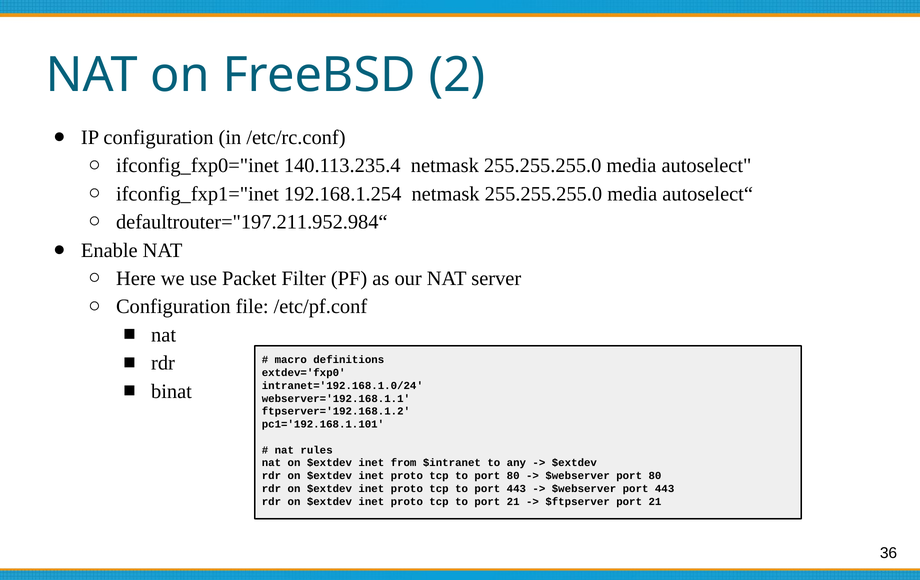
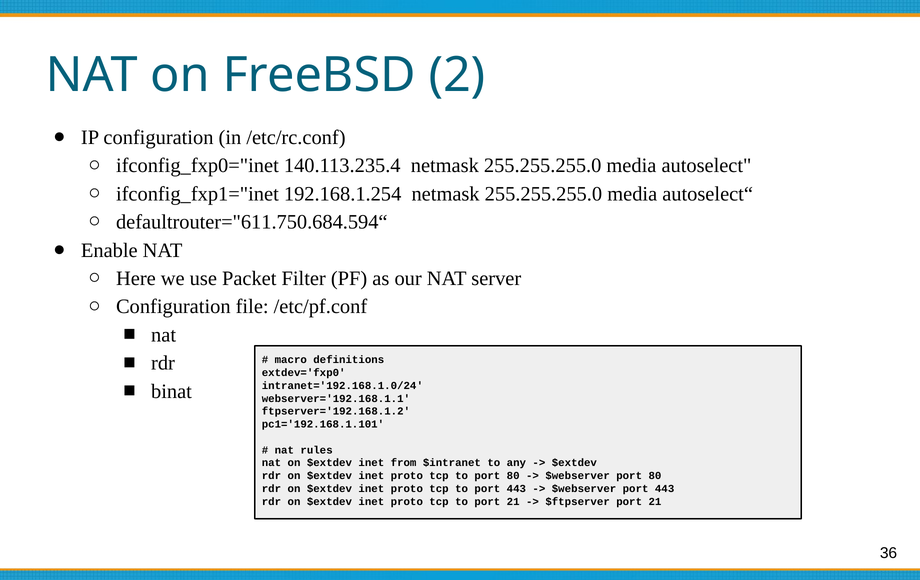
defaultrouter="197.211.952.984“: defaultrouter="197.211.952.984“ -> defaultrouter="611.750.684.594“ (252, 222)
